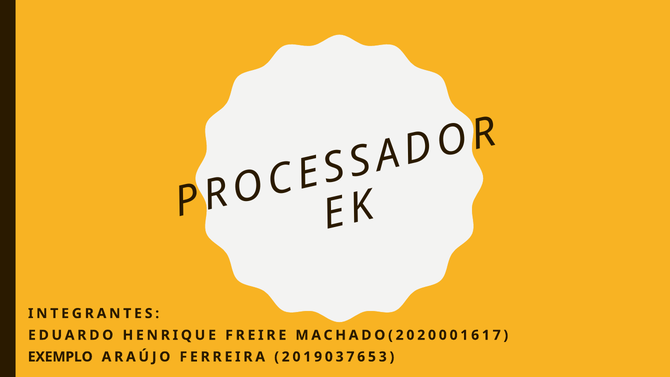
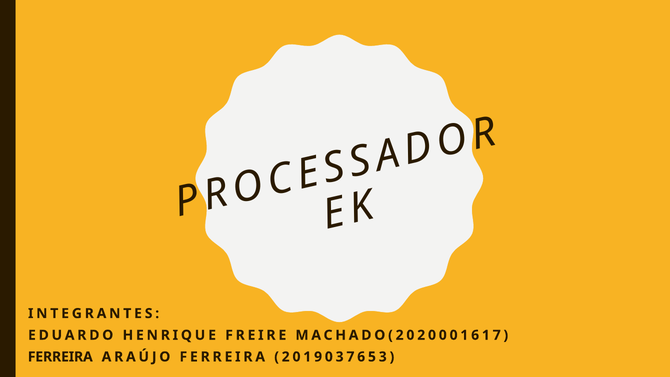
EXEMPLO: EXEMPLO -> FERREIRA (60, 357)
